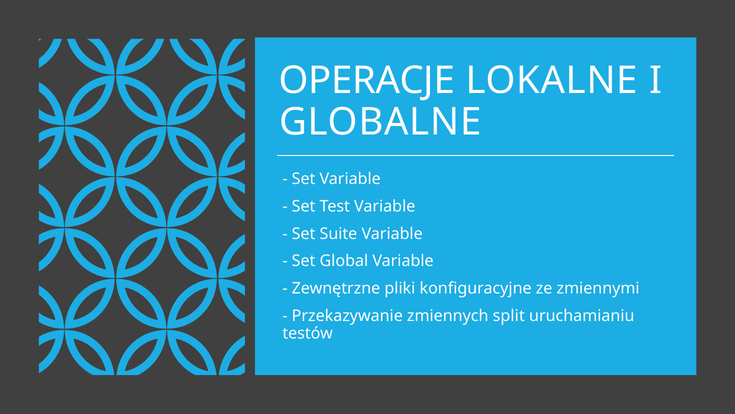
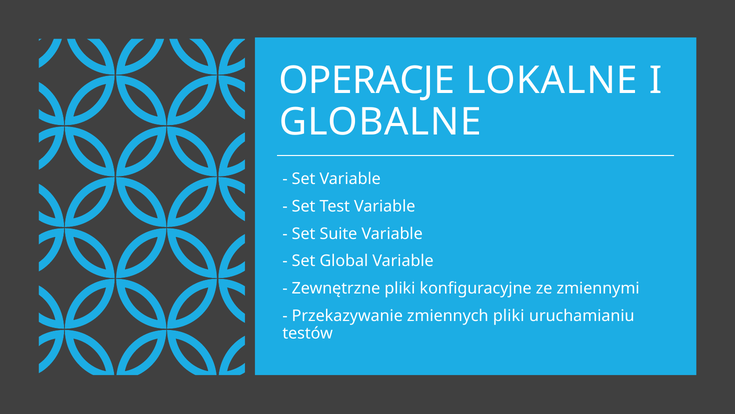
zmiennych split: split -> pliki (509, 315)
